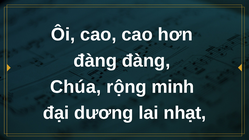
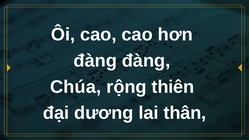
minh: minh -> thiên (173, 87)
nhạt: nhạt -> thân (185, 113)
